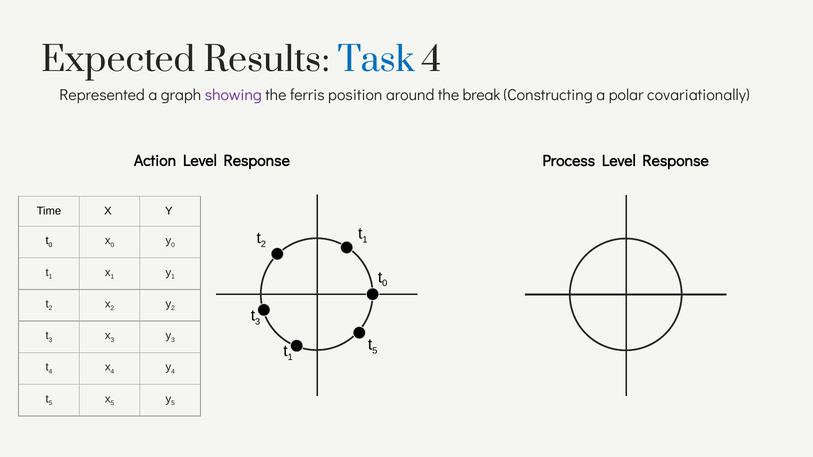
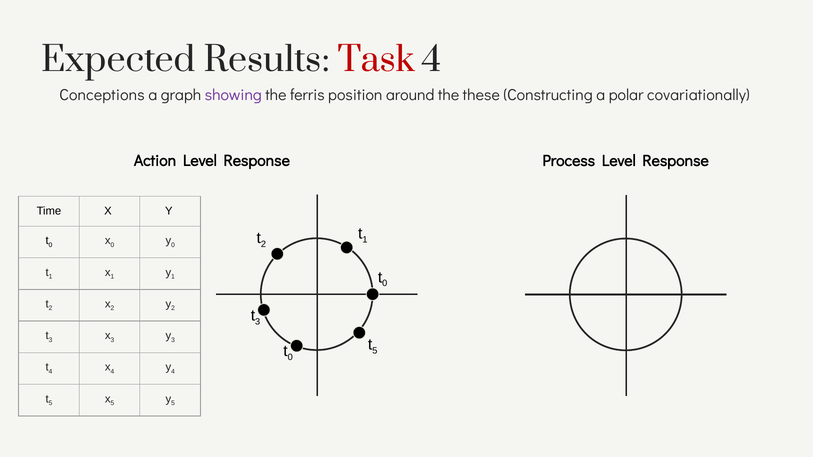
Task colour: blue -> red (376, 60)
Represented: Represented -> Conceptions (102, 95)
break: break -> these (481, 95)
1: 1 -> 0 (290, 358)
